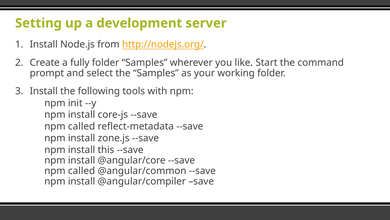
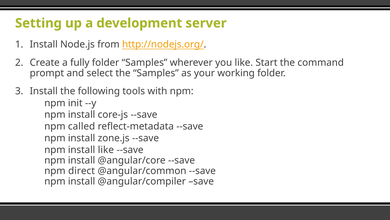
install this: this -> like (106, 150)
called: called -> direct (82, 170)
